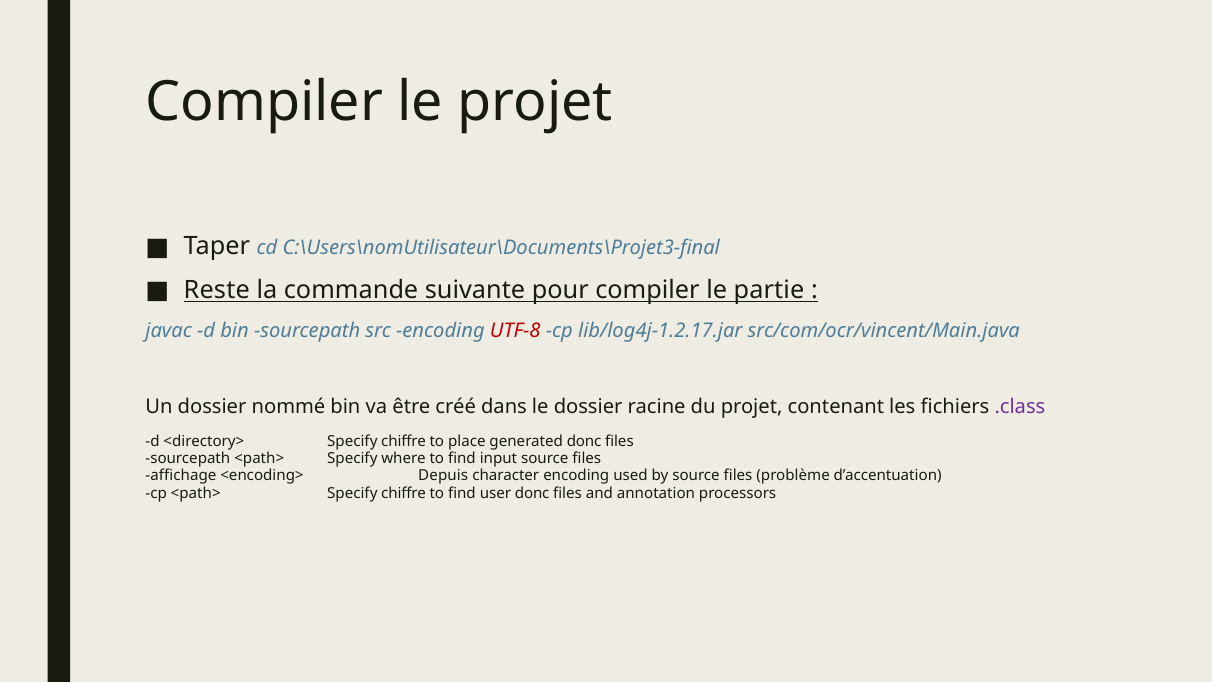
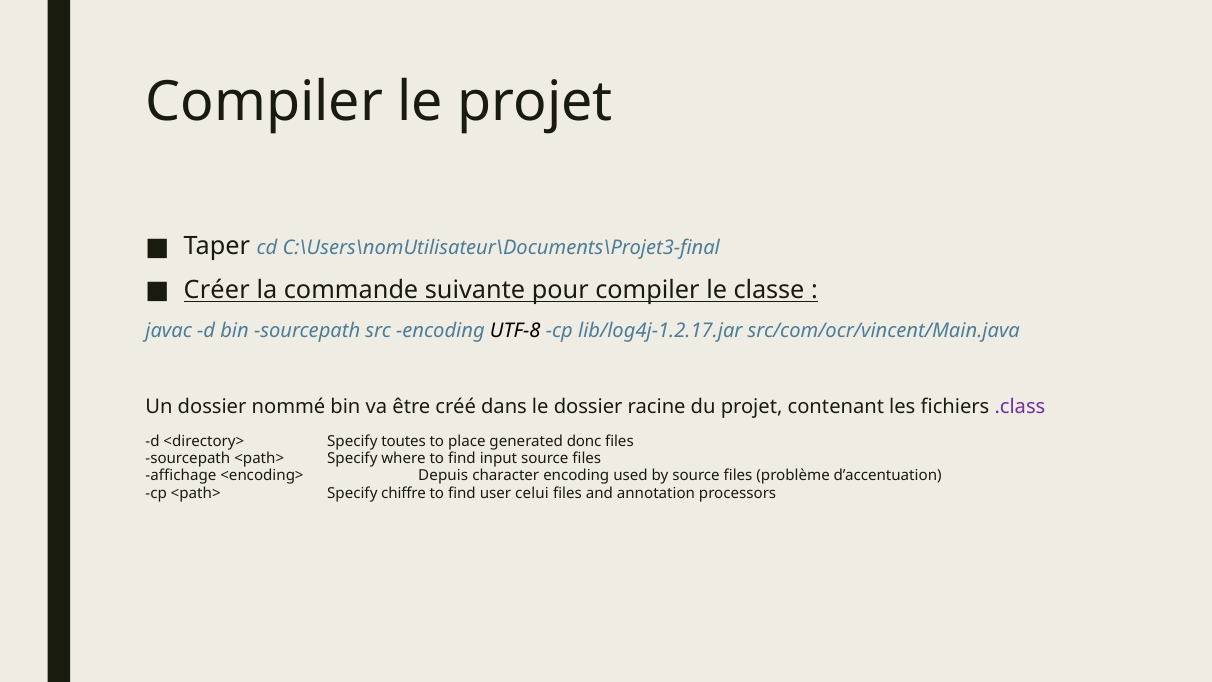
Reste: Reste -> Créer (217, 290)
partie: partie -> classe (769, 290)
UTF-8 colour: red -> black (515, 331)
<directory> Specify chiffre: chiffre -> toutes (404, 442)
user donc: donc -> celui (532, 493)
